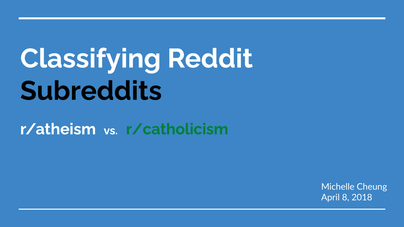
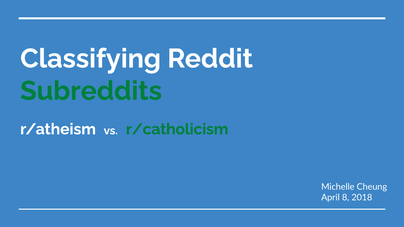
Subreddits colour: black -> green (91, 91)
